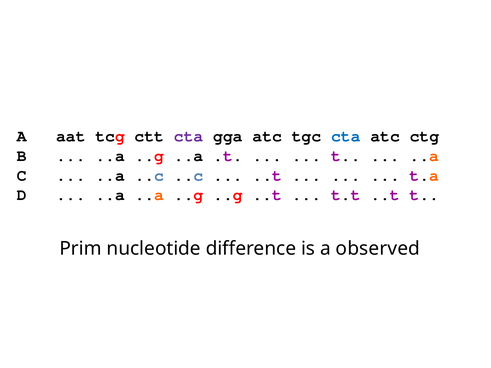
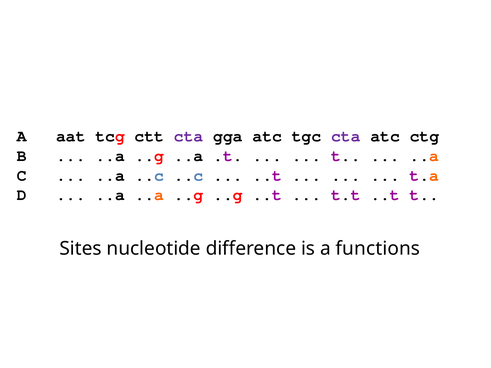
cta colour: blue -> purple (346, 136)
Prim: Prim -> Sites (81, 249)
observed: observed -> functions (378, 249)
